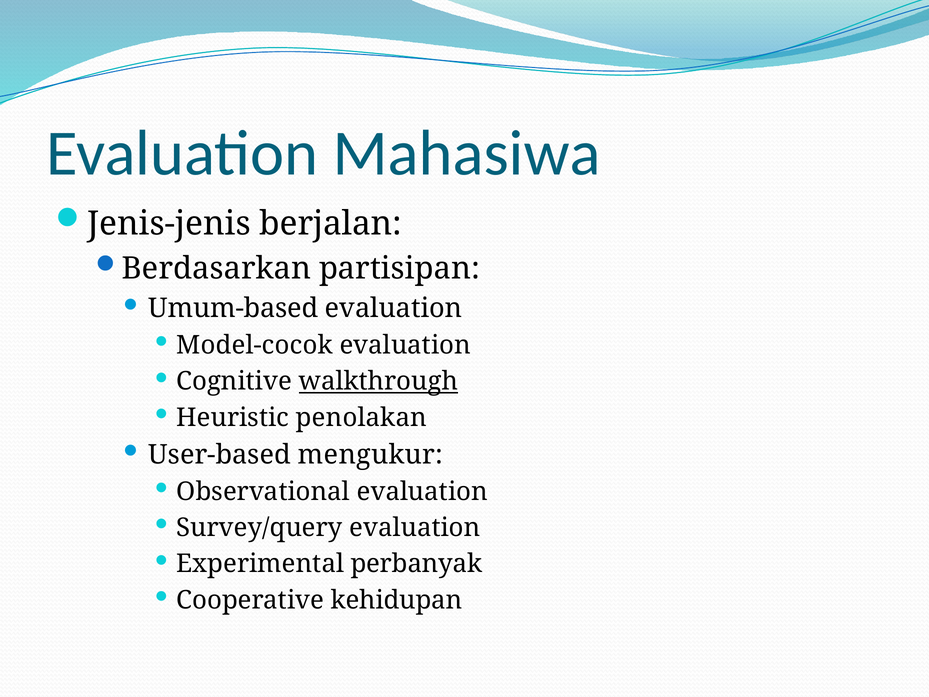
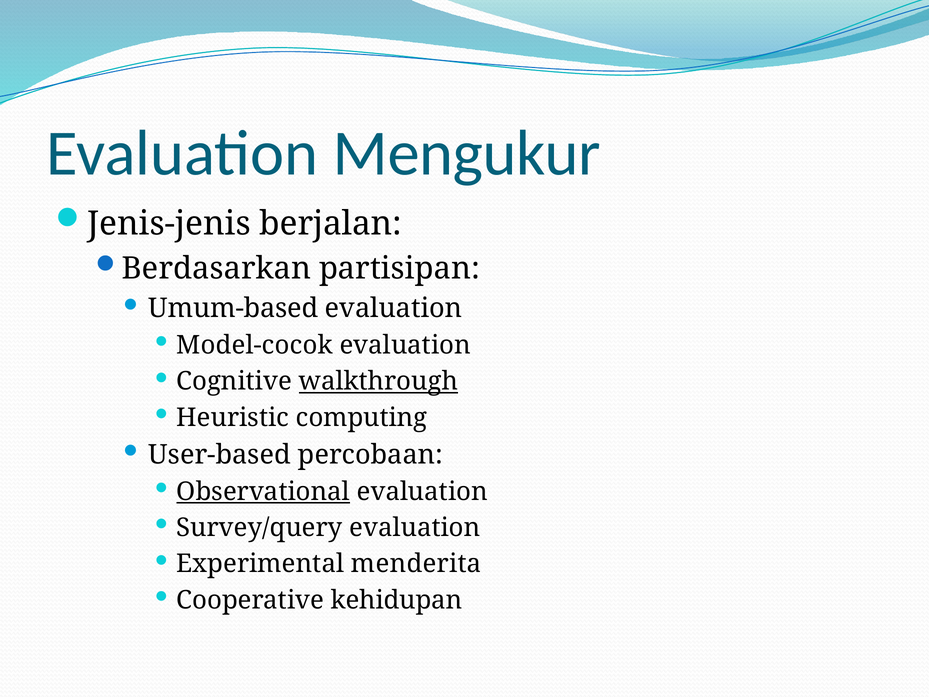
Mahasiwa: Mahasiwa -> Mengukur (467, 153)
penolakan: penolakan -> computing (362, 417)
mengukur: mengukur -> percobaan (371, 455)
Observational underline: none -> present (263, 491)
perbanyak: perbanyak -> menderita (416, 564)
